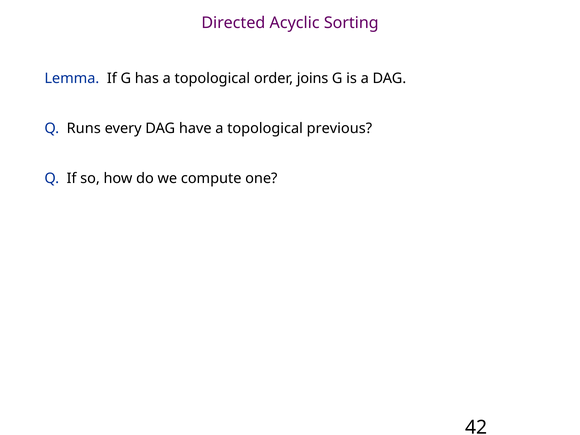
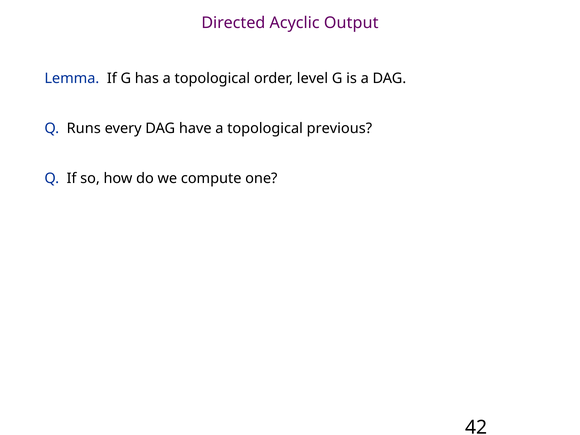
Sorting: Sorting -> Output (351, 23)
joins: joins -> level (312, 78)
